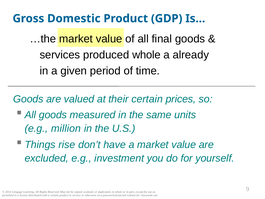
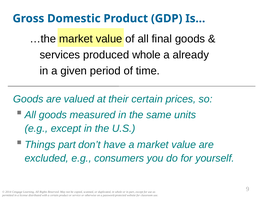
e.g million: million -> except (66, 128)
Things rise: rise -> part (67, 144)
investment: investment -> consumers (119, 158)
